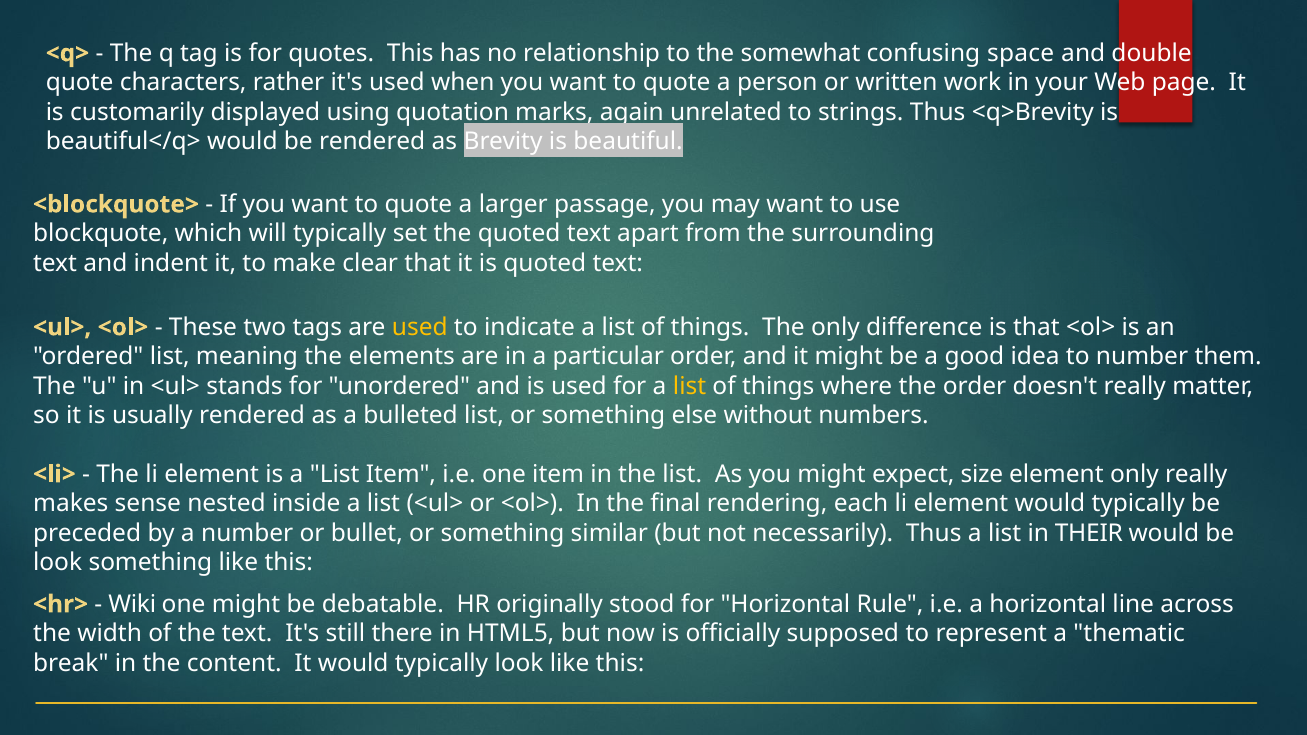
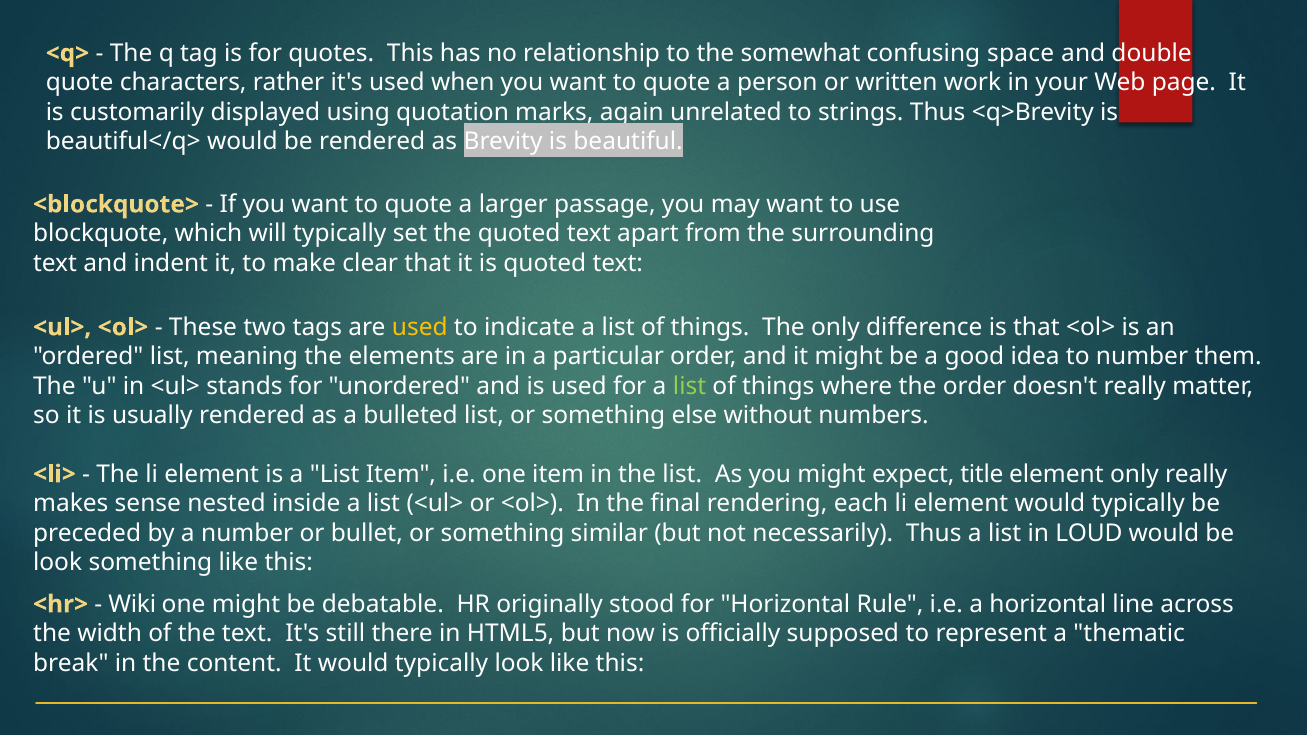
list colour: yellow -> light green (690, 386)
size: size -> title (982, 474)
THEIR: THEIR -> LOUD (1089, 533)
